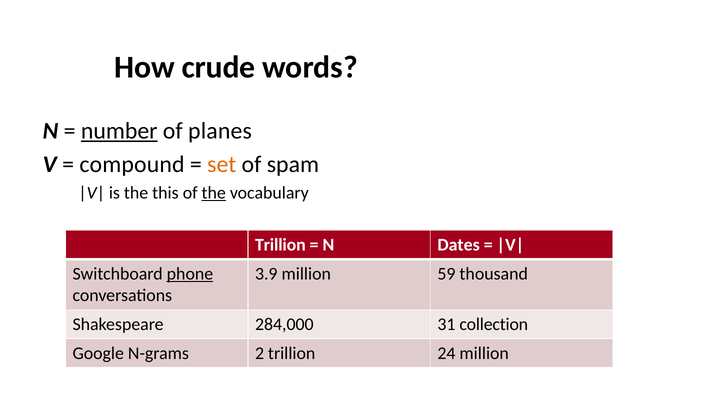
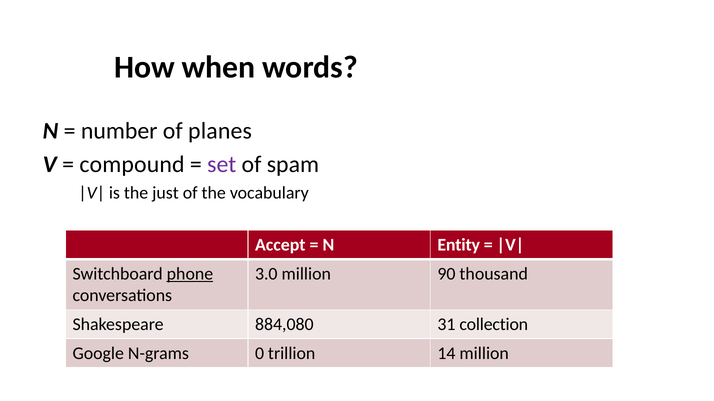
crude: crude -> when (219, 67)
number underline: present -> none (119, 131)
set colour: orange -> purple (222, 165)
this: this -> just (165, 193)
the underline: present -> none (214, 193)
Trillion: Trillion -> Accept (280, 245)
Dates: Dates -> Entity (459, 245)
3.9: 3.9 -> 3.0 (266, 274)
59: 59 -> 90 (446, 274)
284,000: 284,000 -> 884,080 (284, 325)
2: 2 -> 0 (260, 354)
24: 24 -> 14 (446, 354)
